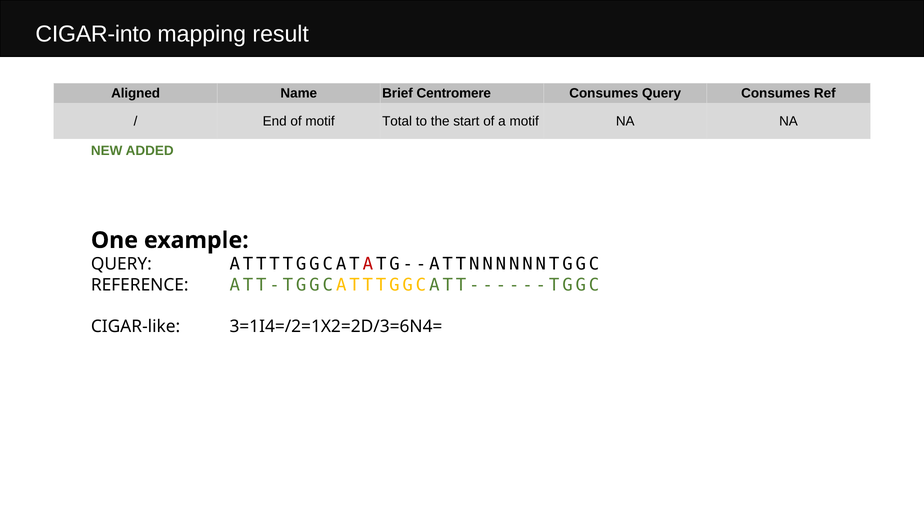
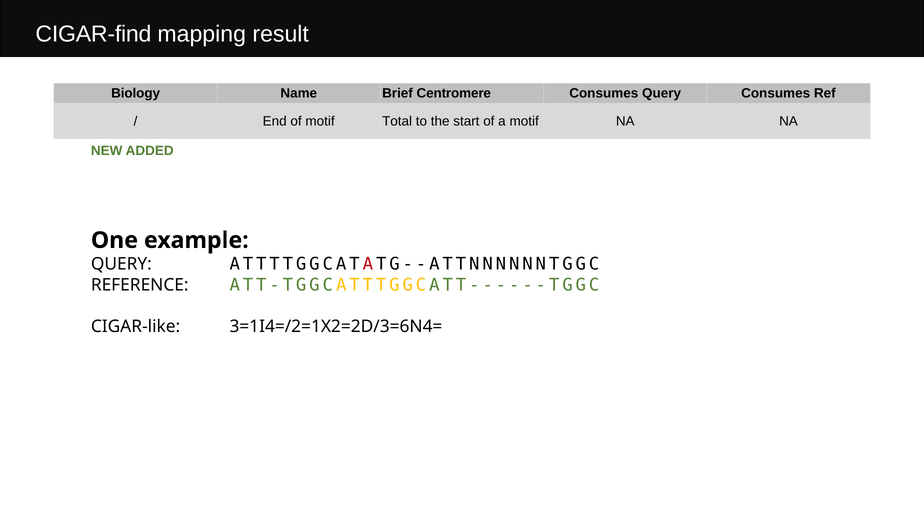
CIGAR-into: CIGAR-into -> CIGAR-find (93, 34)
Aligned: Aligned -> Biology (136, 93)
